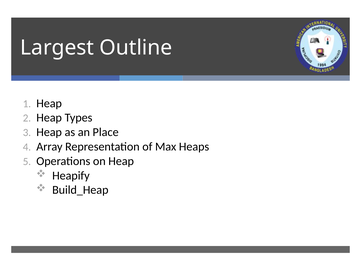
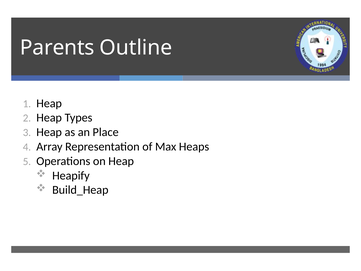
Largest: Largest -> Parents (57, 48)
